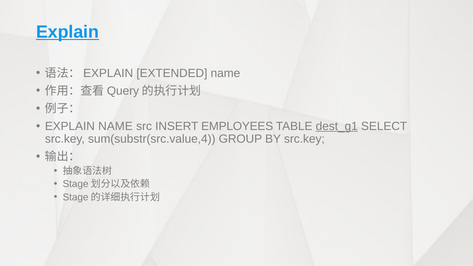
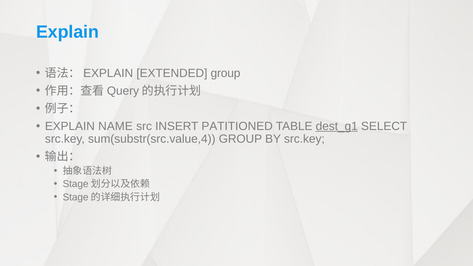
Explain underline: present -> none (68, 32)
EXTENDED name: name -> group (225, 73)
EMPLOYEES: EMPLOYEES -> PATITIONED (237, 126)
